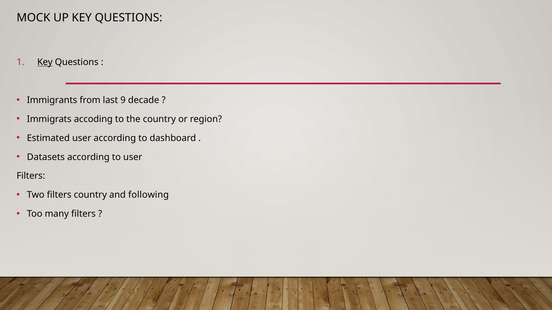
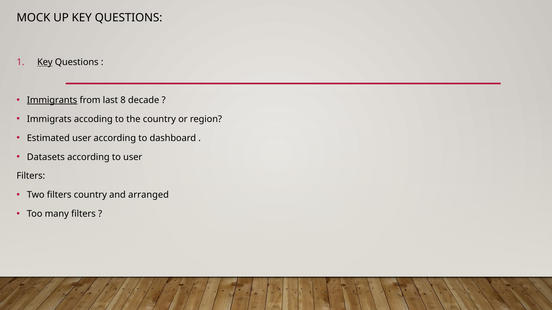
Immigrants underline: none -> present (52, 100)
9: 9 -> 8 (123, 100)
following: following -> arranged (149, 195)
